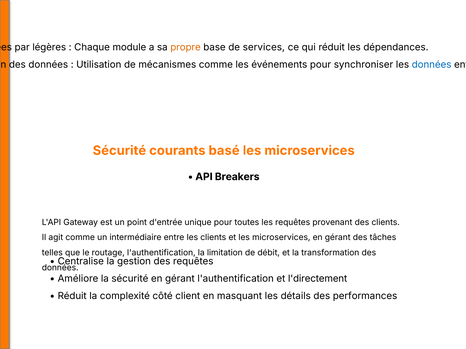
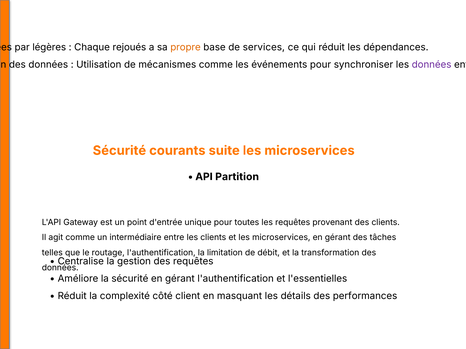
module: module -> rejoués (129, 47)
données colour: blue -> purple (432, 65)
basé: basé -> suite (224, 151)
Breakers: Breakers -> Partition (237, 177)
l'directement: l'directement -> l'essentielles (318, 279)
